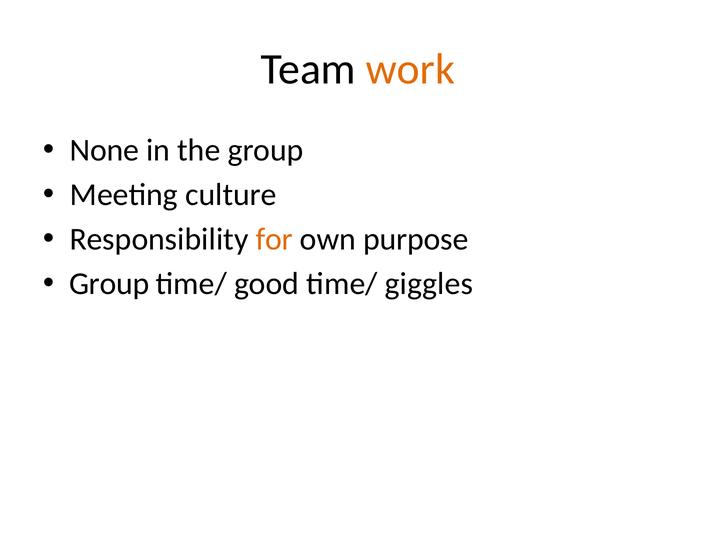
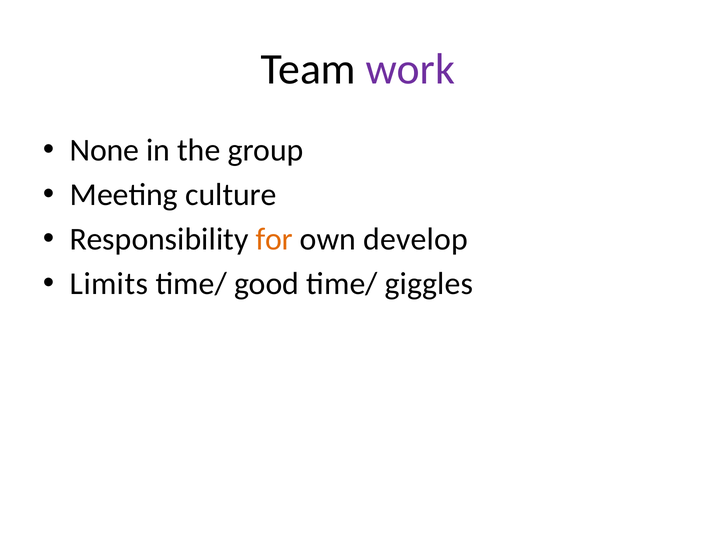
work colour: orange -> purple (410, 69)
purpose: purpose -> develop (416, 239)
Group: Group -> Limits (109, 284)
